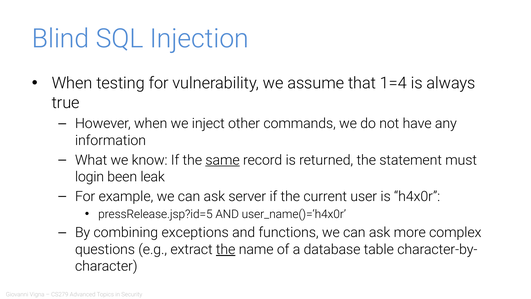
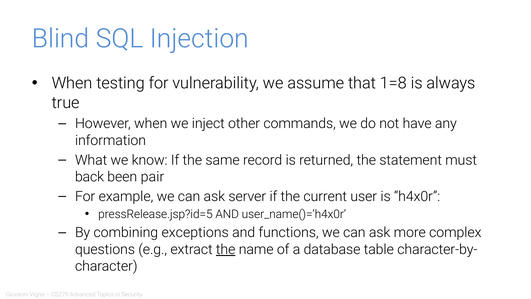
1=4: 1=4 -> 1=8 (393, 83)
same underline: present -> none (223, 160)
login: login -> back (90, 177)
leak: leak -> pair (153, 177)
